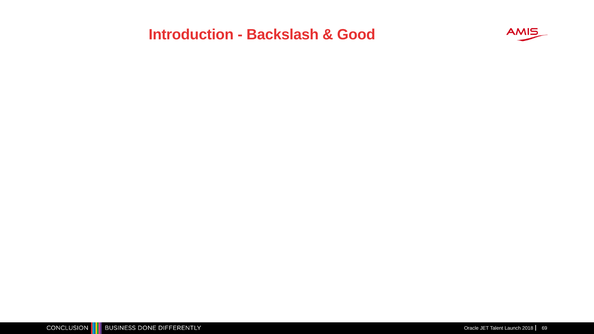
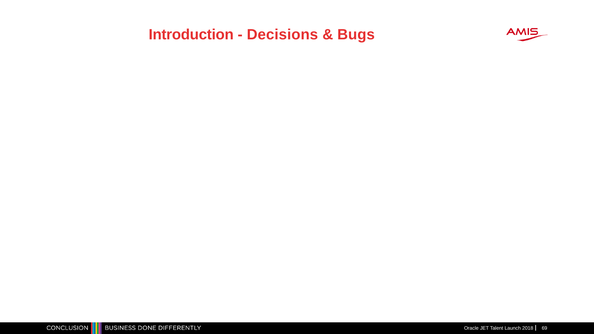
Backslash: Backslash -> Decisions (282, 35)
Good: Good -> Bugs (356, 35)
